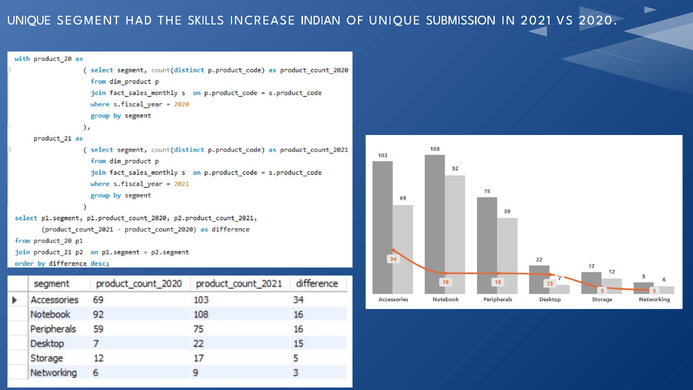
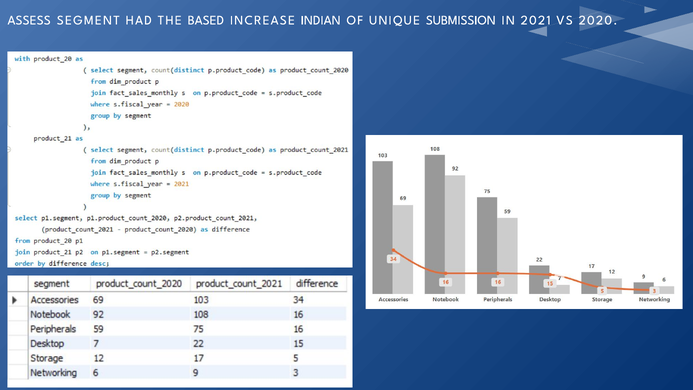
UNIQUE: UNIQUE -> ASSESS (29, 20)
SKILLS: SKILLS -> BASED (206, 20)
